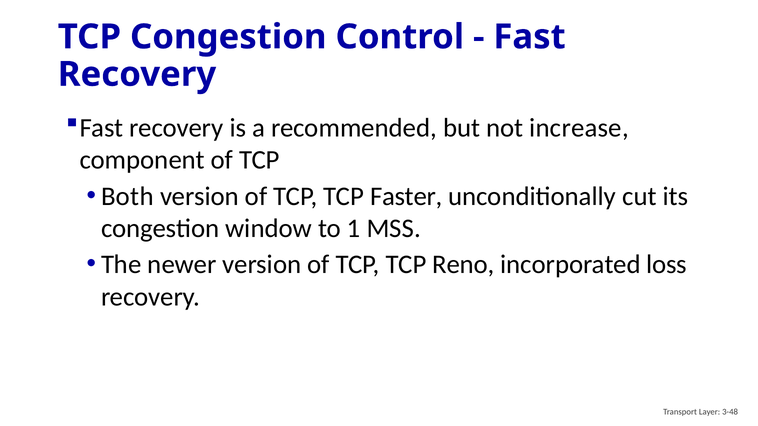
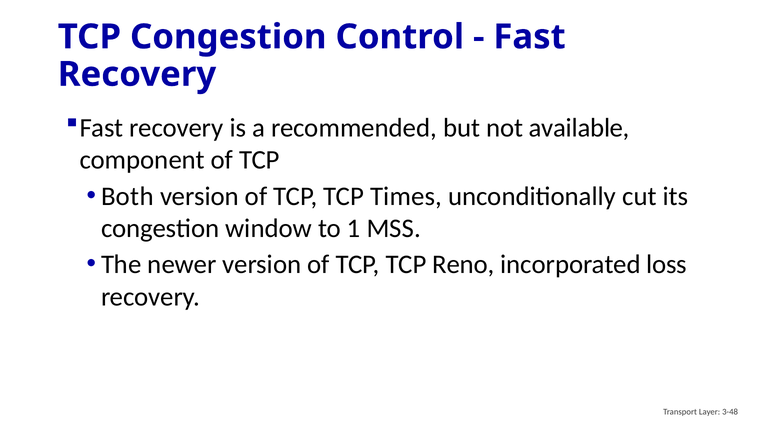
increase: increase -> available (579, 128)
Faster: Faster -> Times (406, 196)
